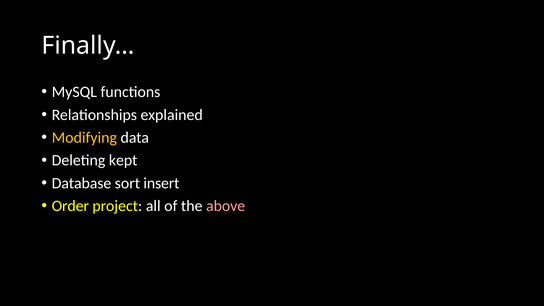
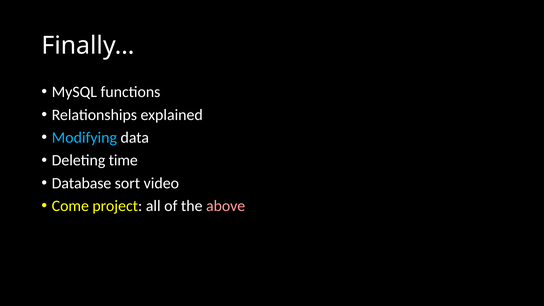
Modifying colour: yellow -> light blue (84, 138)
kept: kept -> time (123, 160)
insert: insert -> video (161, 183)
Order: Order -> Come (70, 206)
